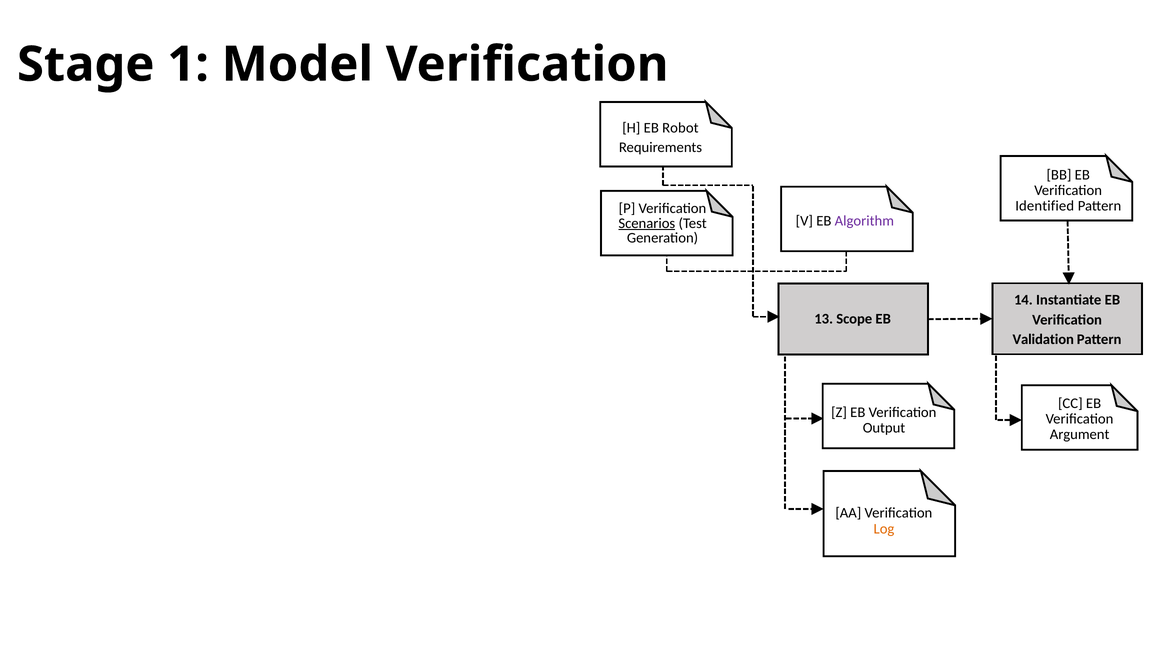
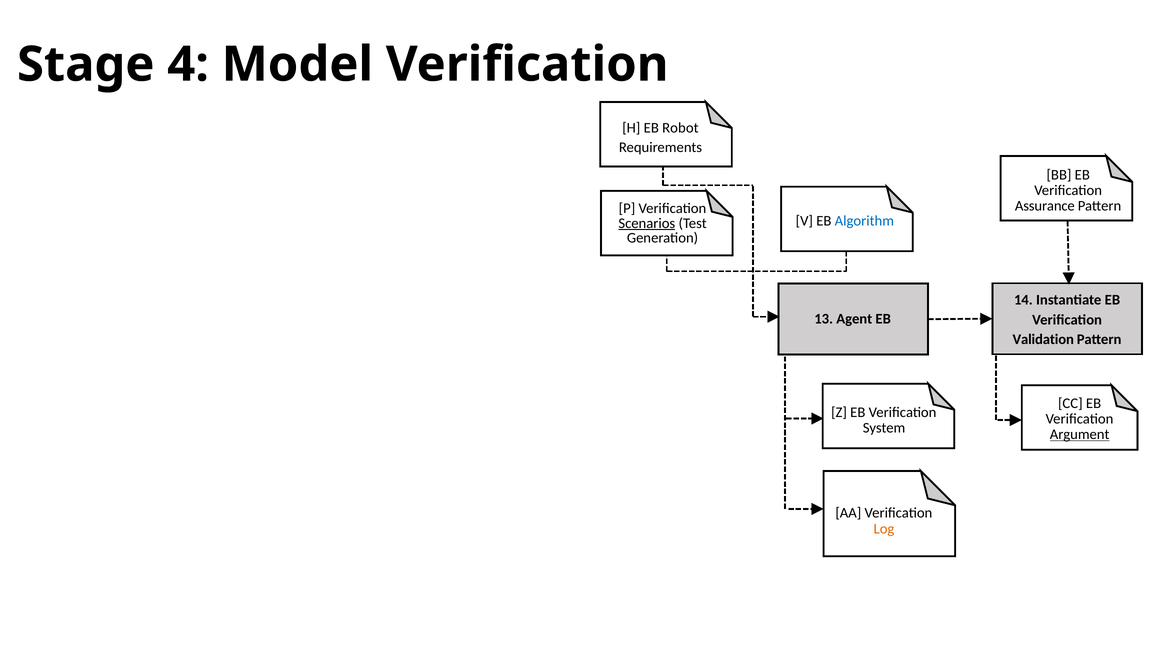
1: 1 -> 4 (188, 64)
Identified: Identified -> Assurance (1045, 206)
Algorithm colour: purple -> blue (864, 221)
Scope: Scope -> Agent (854, 319)
Output: Output -> System (884, 428)
Argument underline: none -> present (1080, 434)
